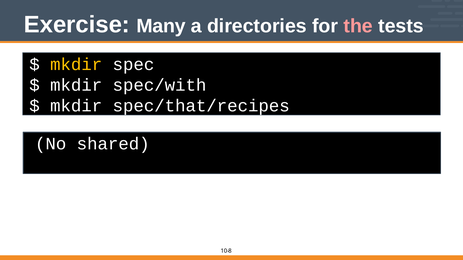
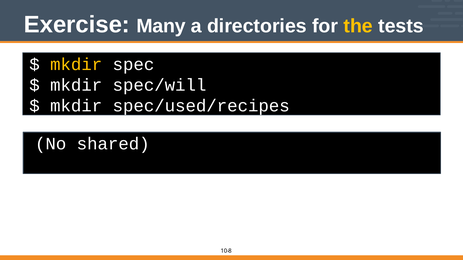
the colour: pink -> yellow (358, 26)
spec/with: spec/with -> spec/will (160, 85)
spec/that/recipes: spec/that/recipes -> spec/used/recipes (201, 106)
